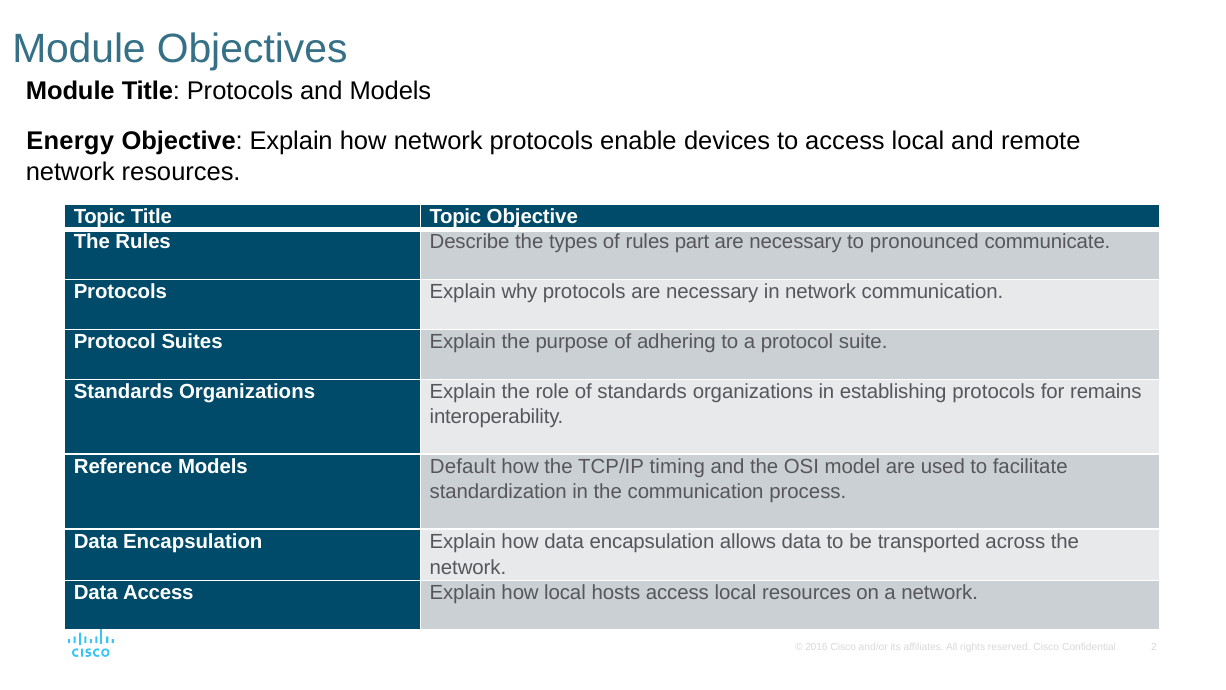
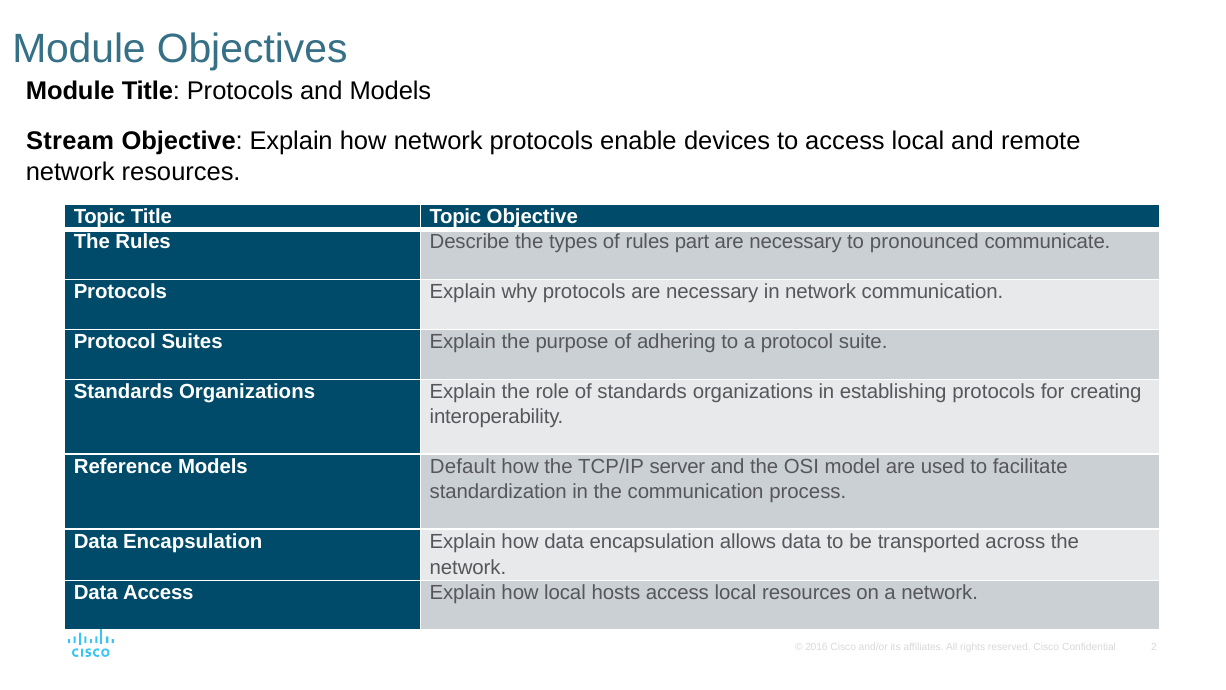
Energy: Energy -> Stream (70, 141)
remains: remains -> creating (1106, 392)
timing: timing -> server (677, 467)
